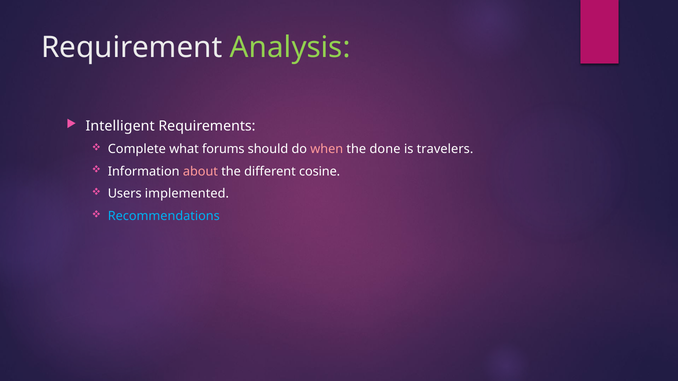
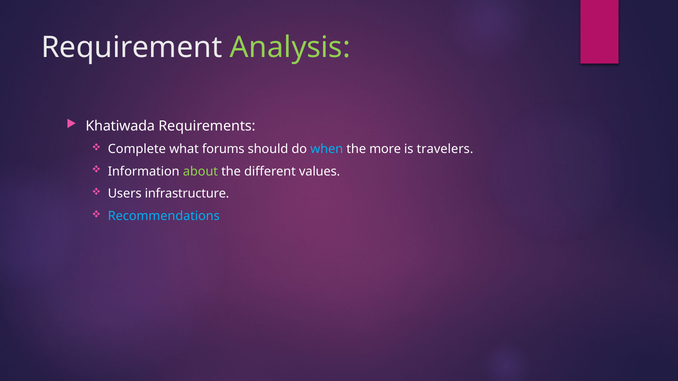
Intelligent: Intelligent -> Khatiwada (120, 126)
when colour: pink -> light blue (327, 149)
done: done -> more (385, 149)
about colour: pink -> light green (200, 172)
cosine: cosine -> values (320, 172)
implemented: implemented -> infrastructure (187, 194)
